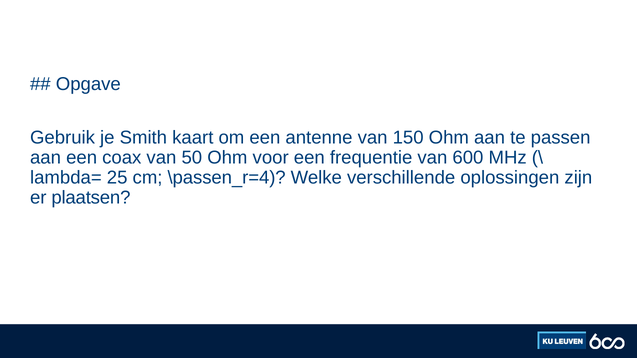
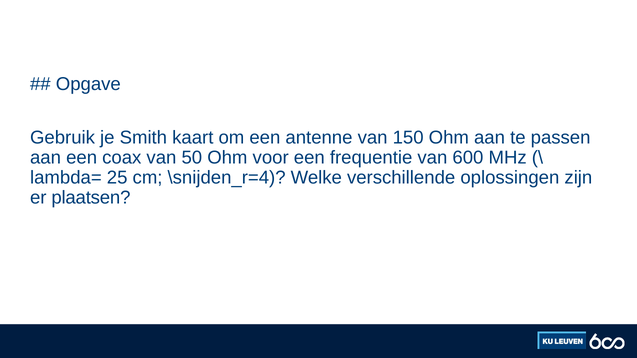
\passen_r=4: \passen_r=4 -> \snijden_r=4 (227, 178)
